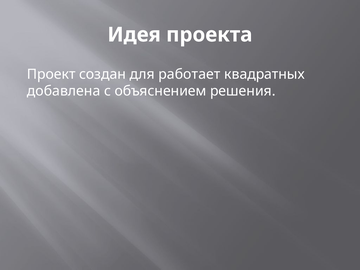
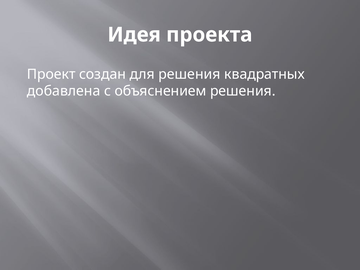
для работает: работает -> решения (189, 74)
